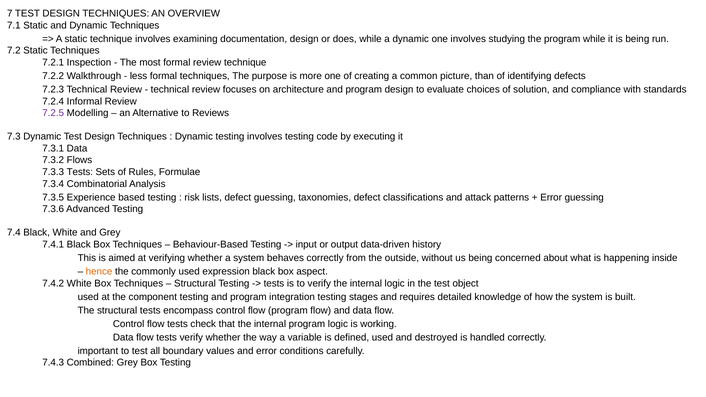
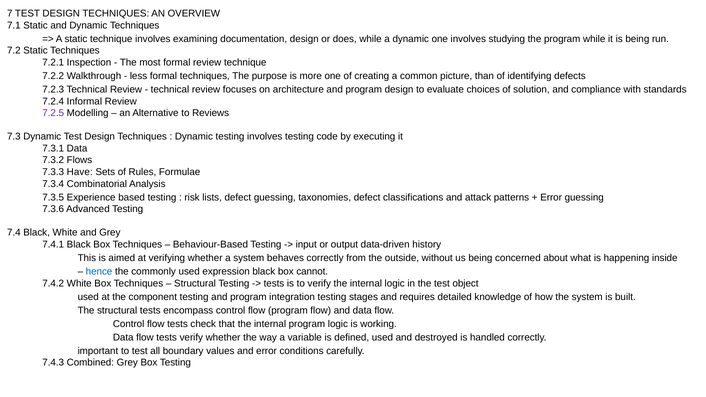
7.3.3 Tests: Tests -> Have (80, 172)
hence colour: orange -> blue (99, 272)
aspect: aspect -> cannot (312, 272)
